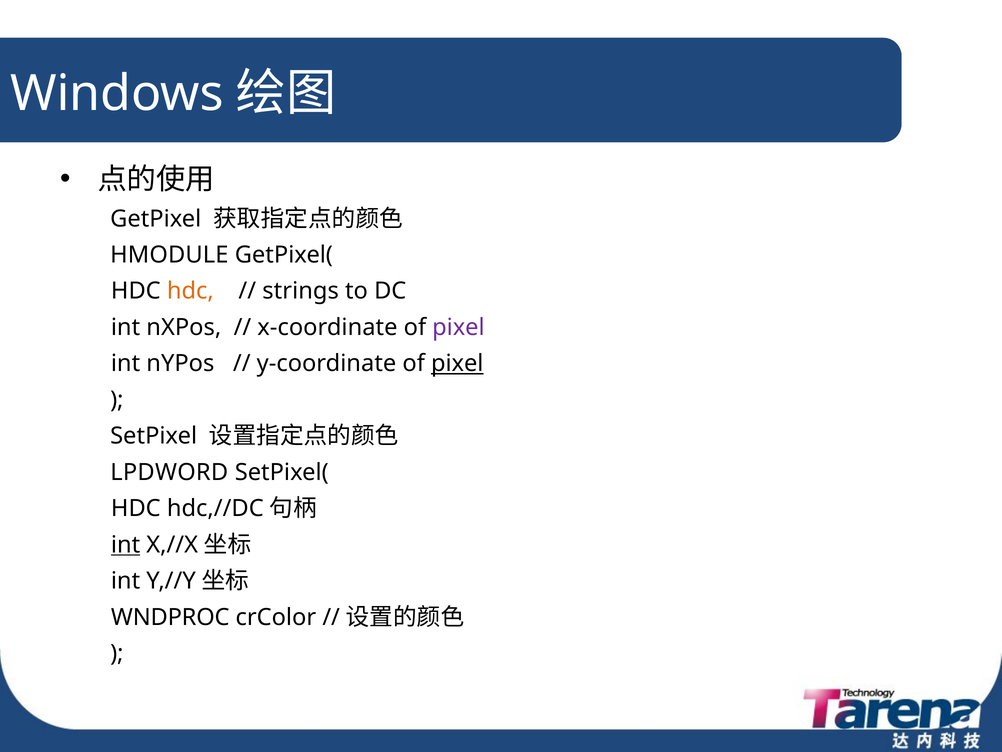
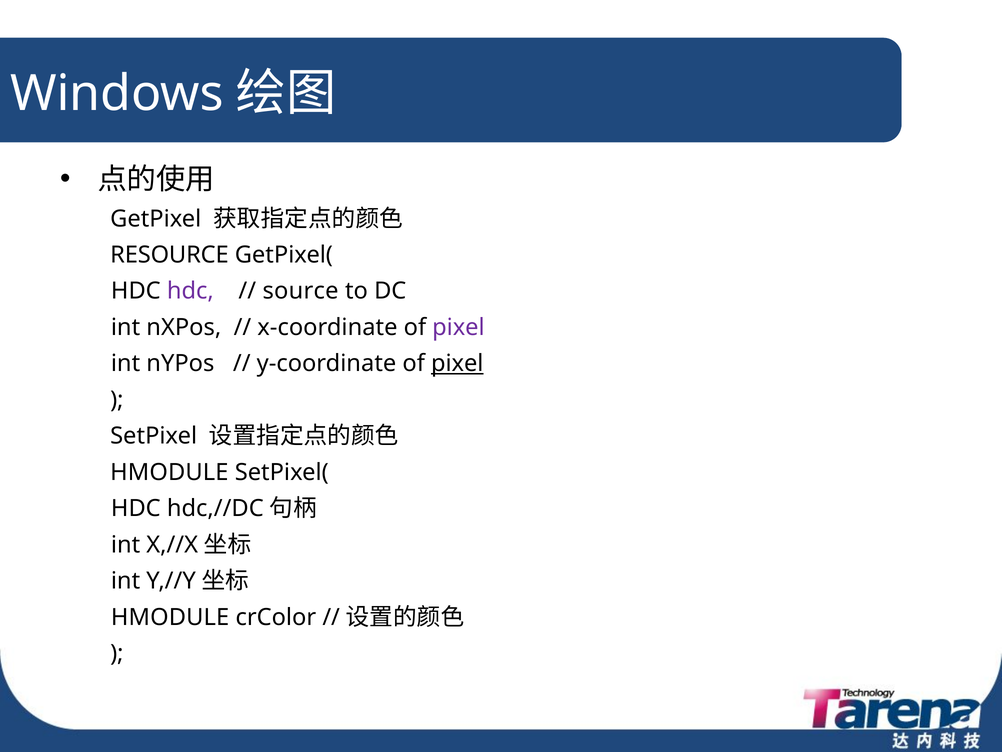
HMODULE: HMODULE -> RESOURCE (169, 255)
hdc colour: orange -> purple (190, 291)
strings: strings -> source (301, 291)
LPDWORD: LPDWORD -> HMODULE (169, 472)
int underline: present -> none (126, 544)
WNDPROC: WNDPROC -> HMODULE (170, 617)
